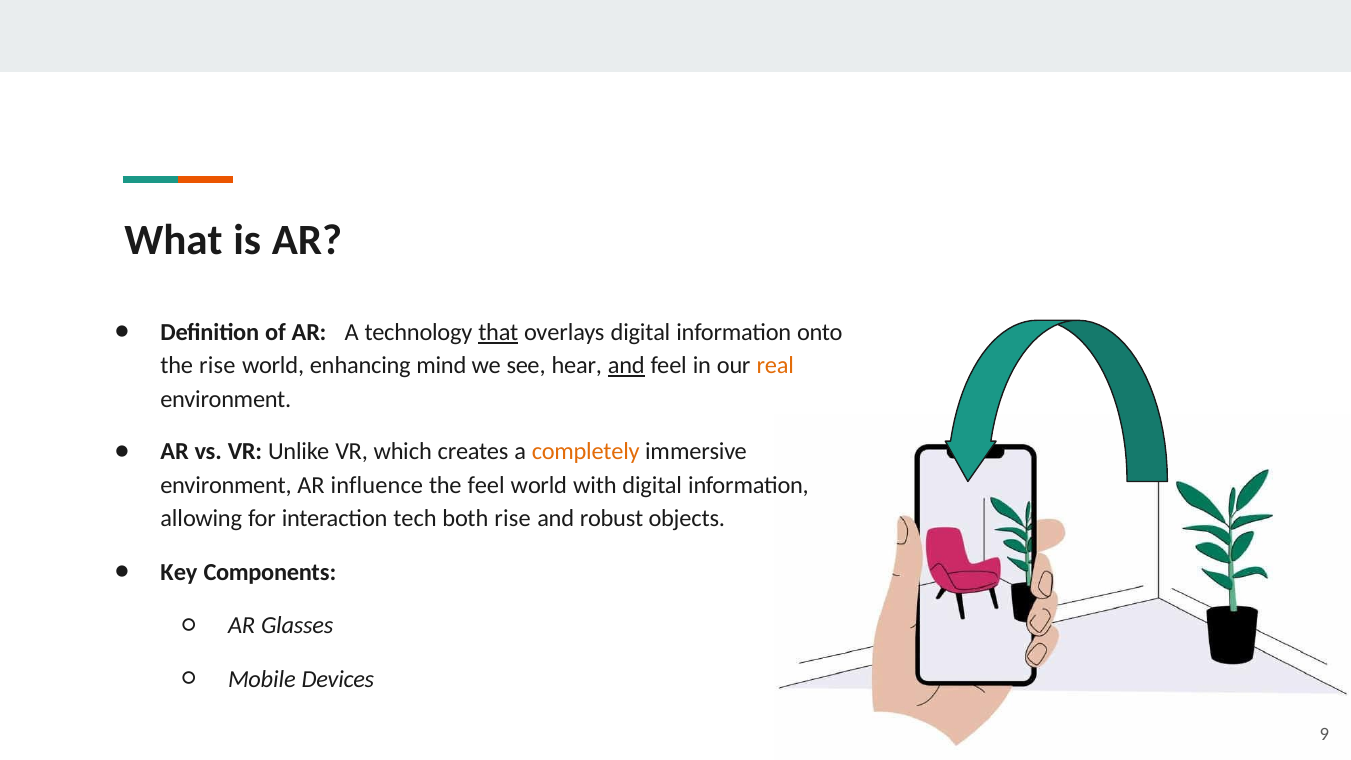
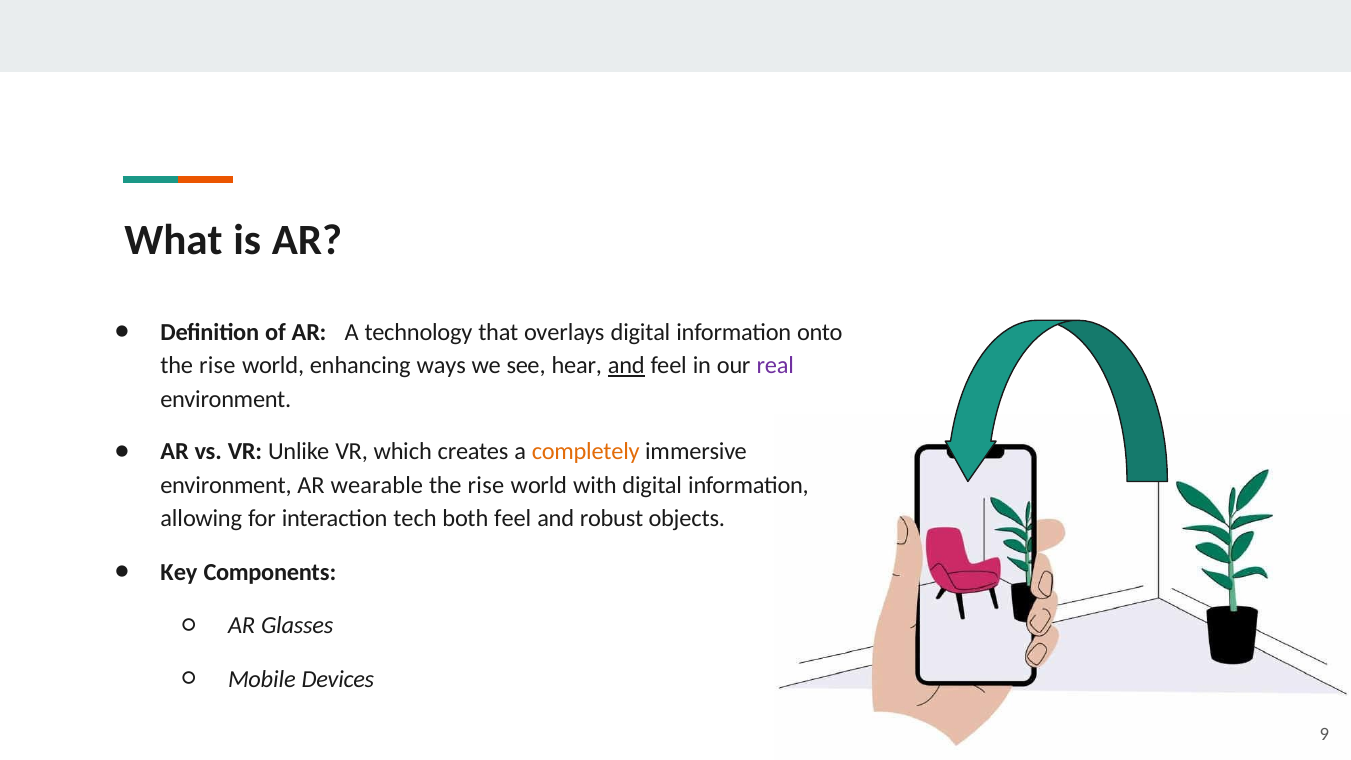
that underline: present -> none (498, 332)
mind: mind -> ways (441, 366)
real colour: orange -> purple (775, 366)
influence: influence -> wearable (377, 485)
feel: feel -> rise (486, 485)
both rise: rise -> feel (513, 519)
